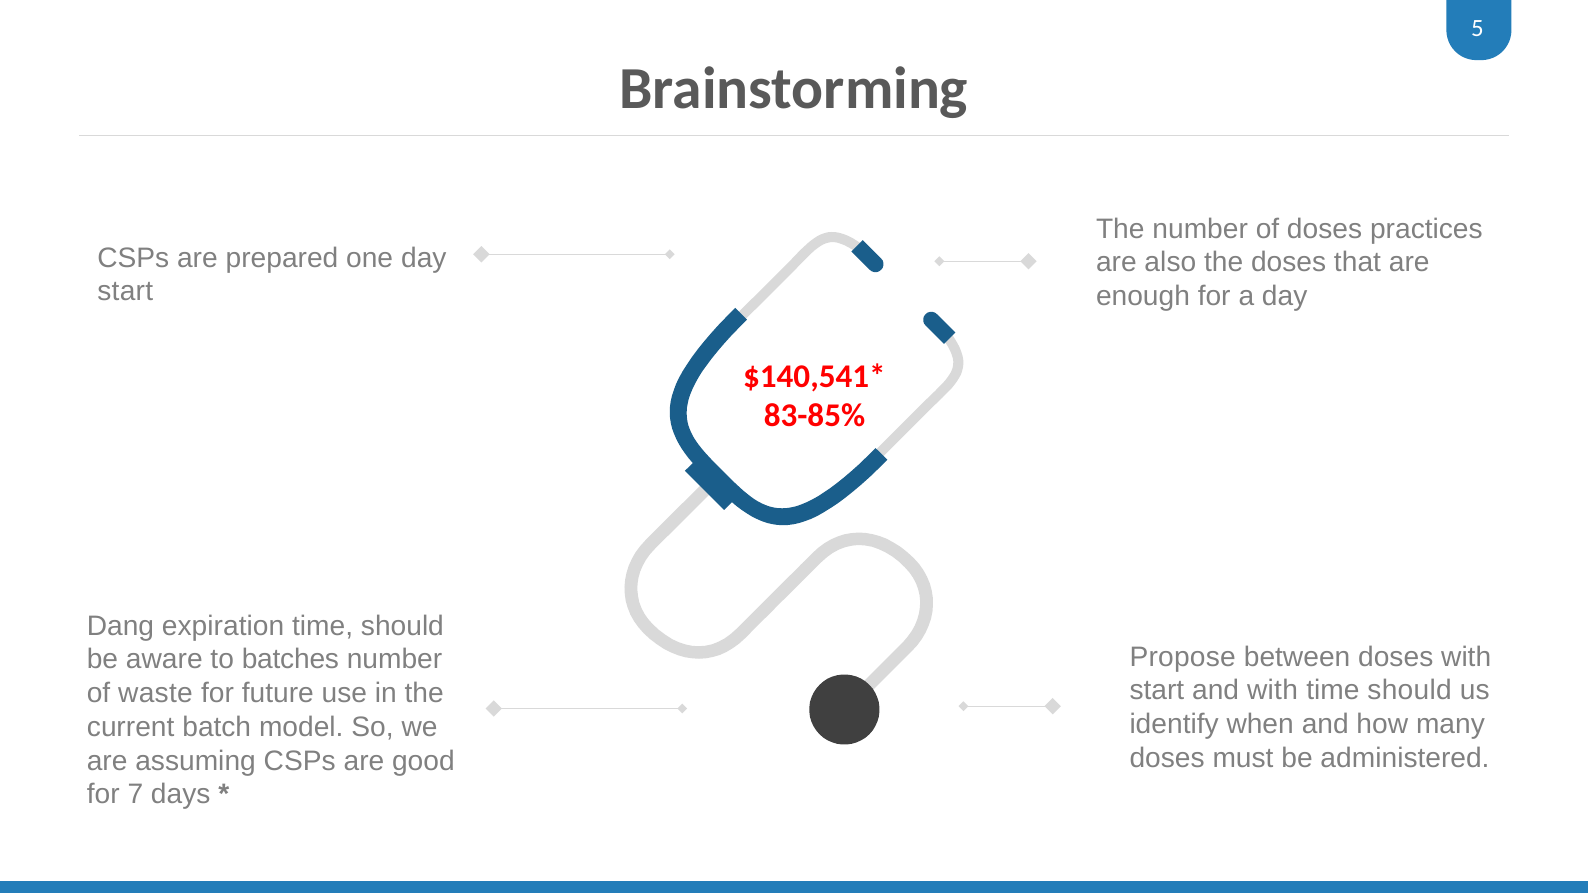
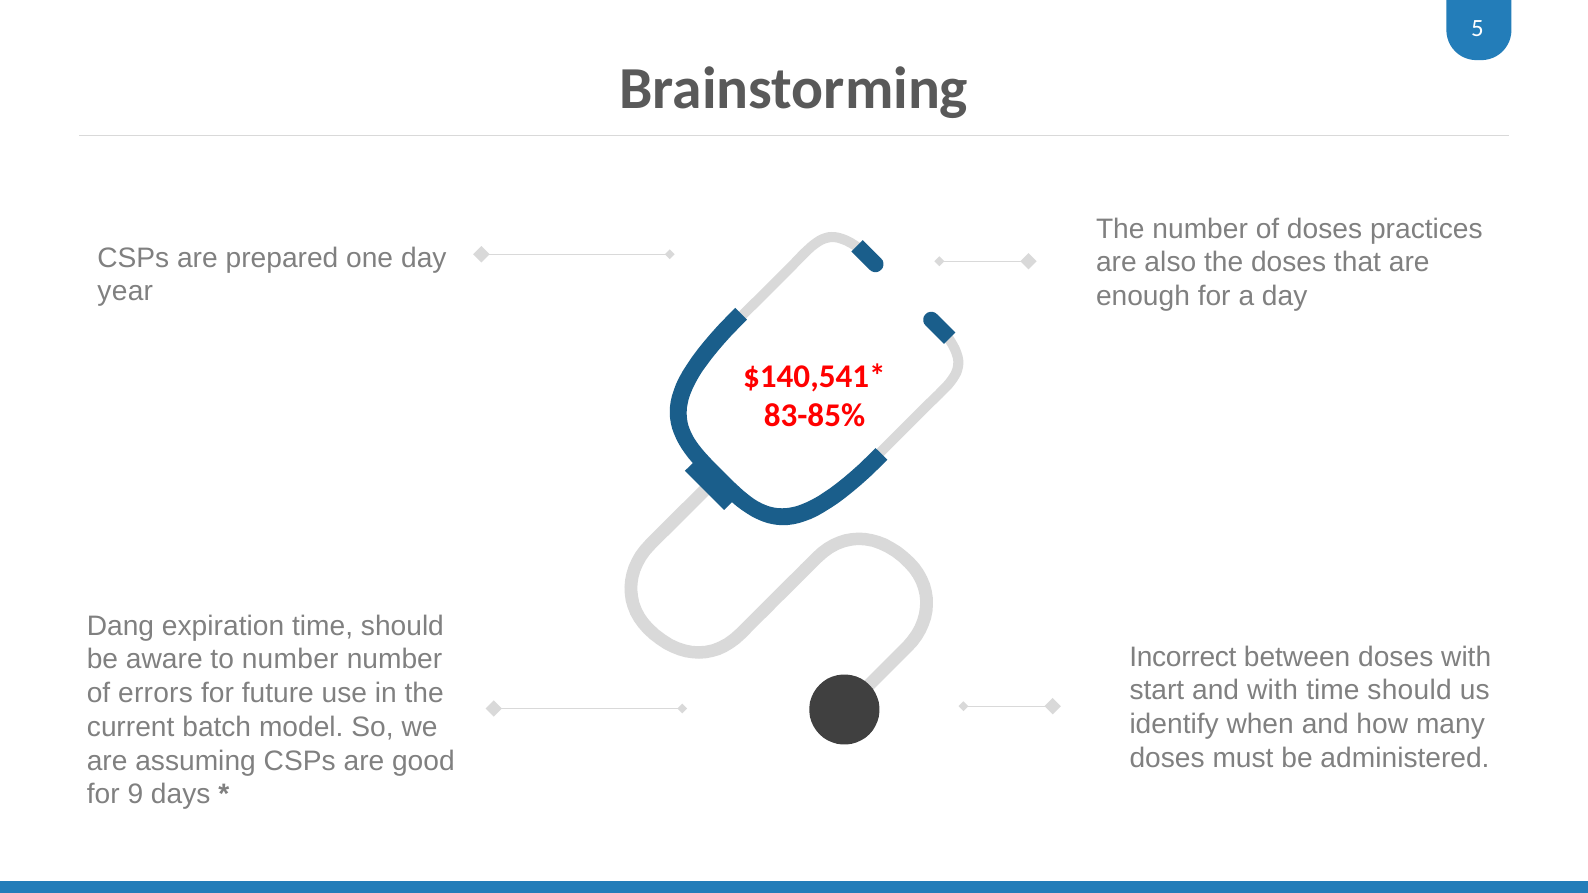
start: start -> year (125, 292)
Propose: Propose -> Incorrect (1183, 657)
to batches: batches -> number (290, 660)
waste: waste -> errors (156, 694)
7: 7 -> 9 (135, 795)
